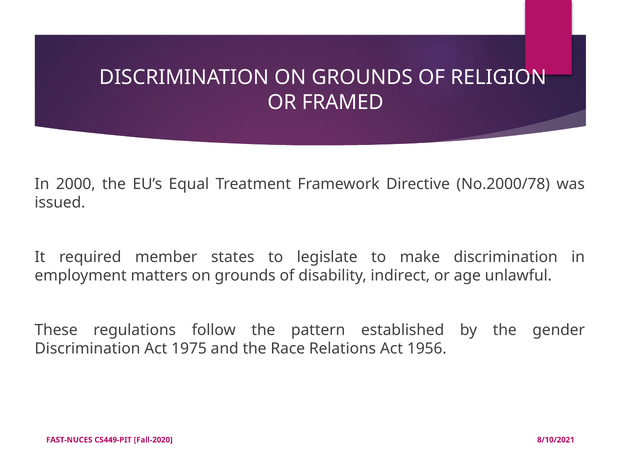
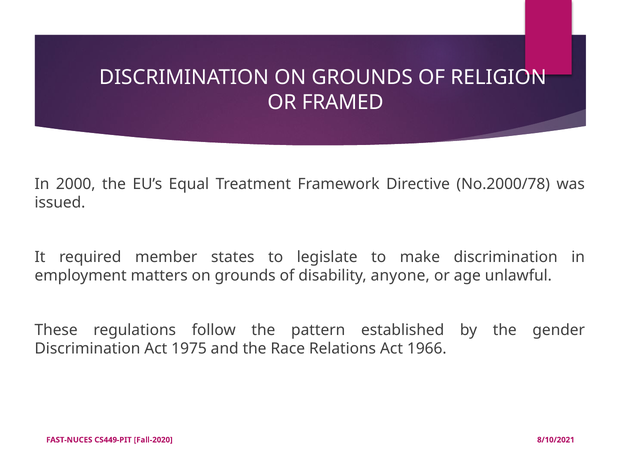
indirect: indirect -> anyone (400, 276)
1956: 1956 -> 1966 (427, 349)
